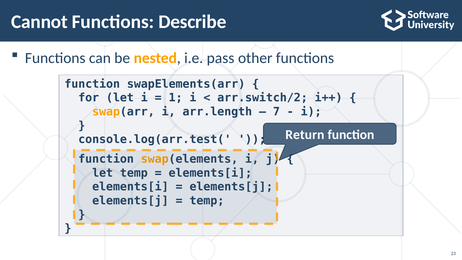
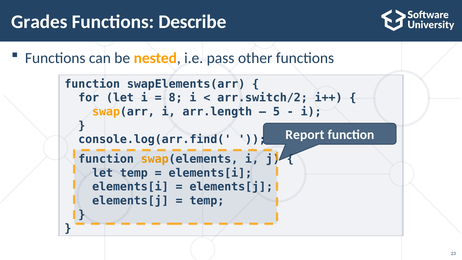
Cannot: Cannot -> Grades (39, 22)
1: 1 -> 8 (176, 98)
7: 7 -> 5 (276, 112)
Return: Return -> Report (305, 135)
console.log(arr.test(: console.log(arr.test( -> console.log(arr.find( (155, 139)
